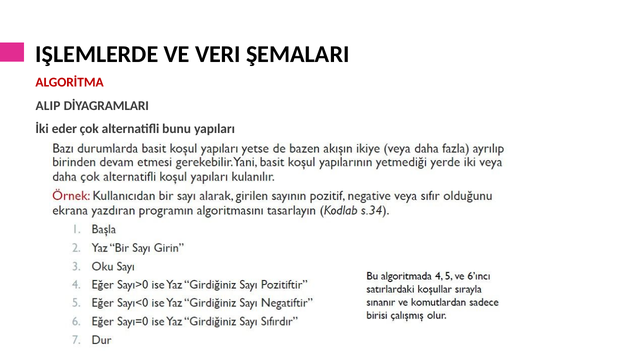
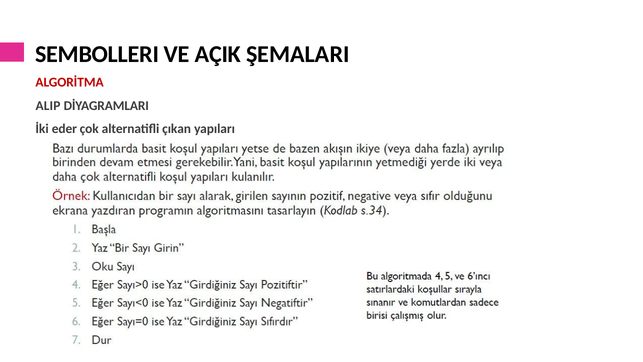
IŞLEMLERDE: IŞLEMLERDE -> SEMBOLLERI (97, 54)
VERI: VERI -> AÇIK (218, 54)
bunu: bunu -> çıkan (177, 129)
